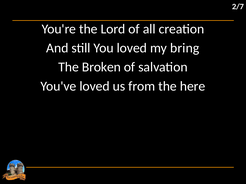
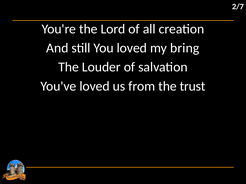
Broken: Broken -> Louder (101, 67)
here: here -> trust (193, 86)
